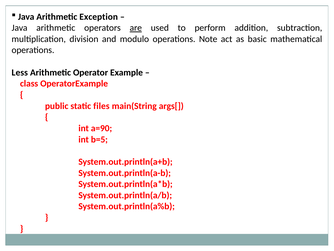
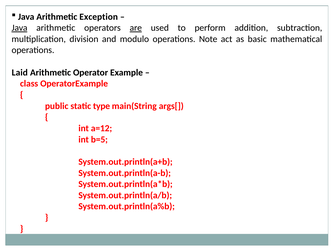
Java underline: none -> present (20, 28)
Less: Less -> Laid (20, 72)
files: files -> type (102, 106)
a=90: a=90 -> a=12 (101, 128)
